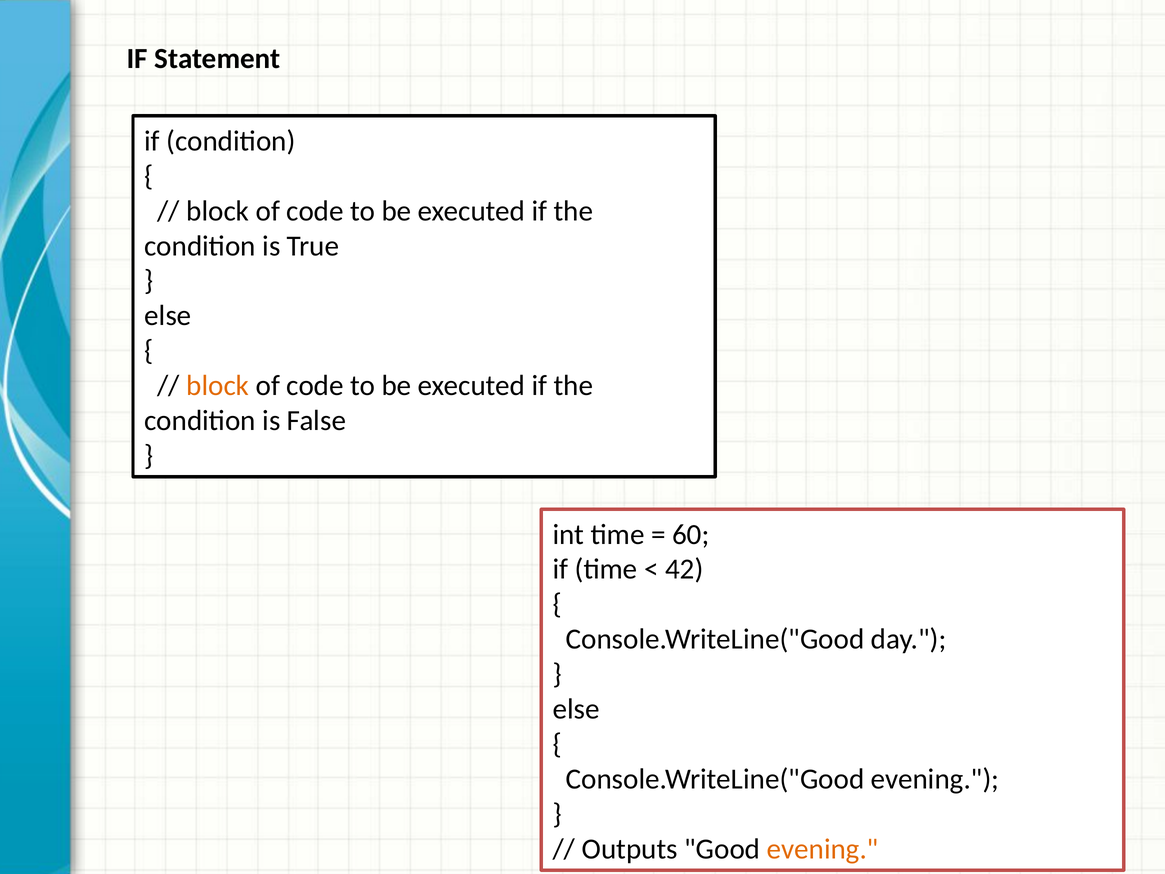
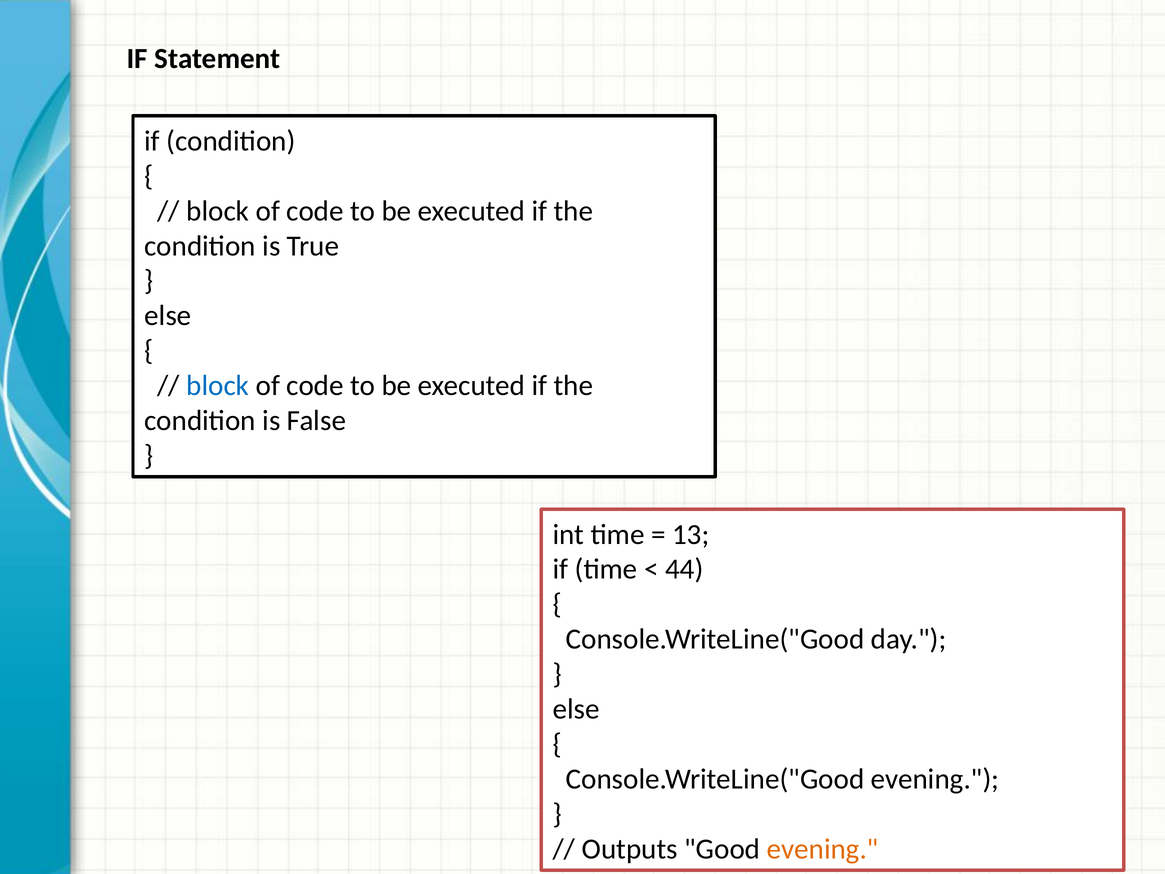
block colour: orange -> blue (218, 386)
60: 60 -> 13 (691, 534)
42: 42 -> 44 (684, 569)
